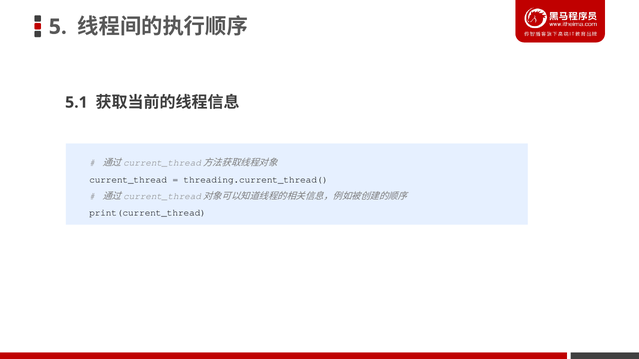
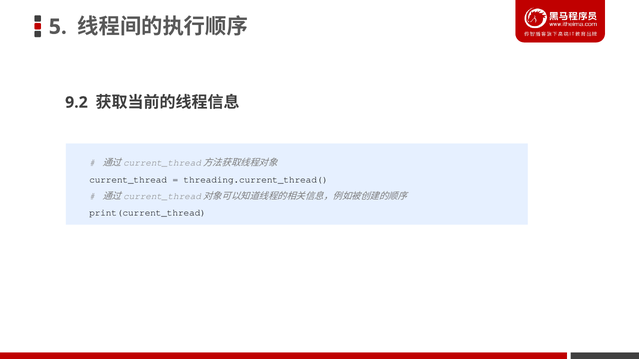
5.1: 5.1 -> 9.2 (76, 103)
